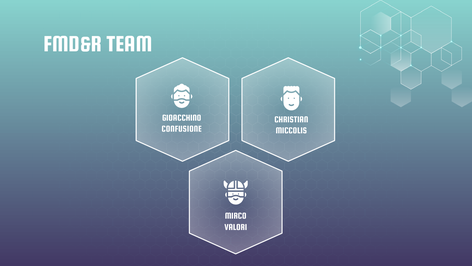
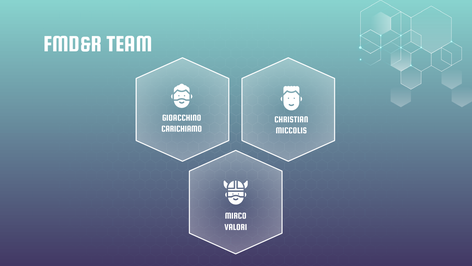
CONFUSIONE: CONFUSIONE -> CARICHIAMO (182, 129)
